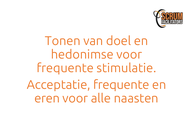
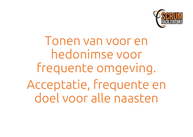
van doel: doel -> voor (119, 41)
stimulatie: stimulatie -> omgeving (126, 68)
eren: eren -> doel (47, 99)
